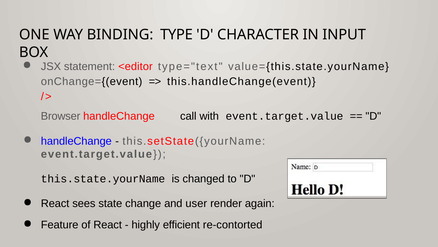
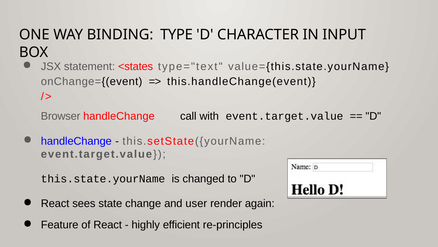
<editor: <editor -> <states (136, 66)
re-contorted: re-contorted -> re-principles (233, 224)
